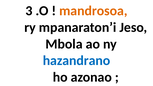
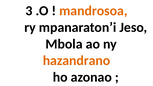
hazandrano colour: blue -> orange (76, 61)
